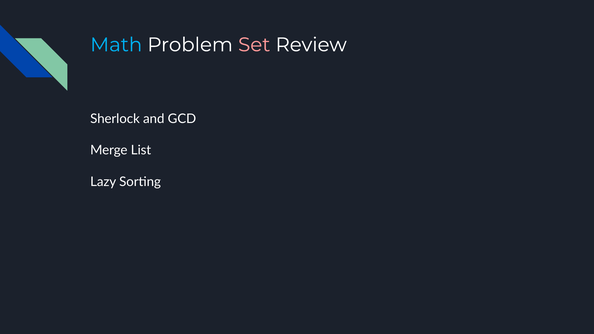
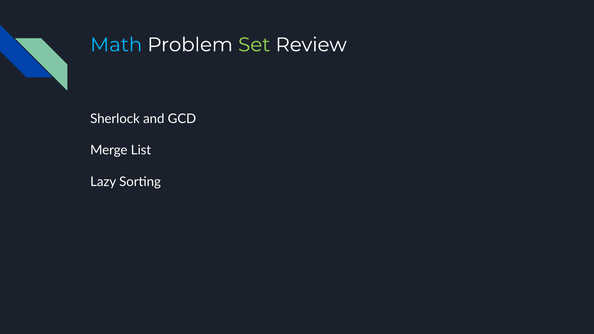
Set colour: pink -> light green (254, 45)
